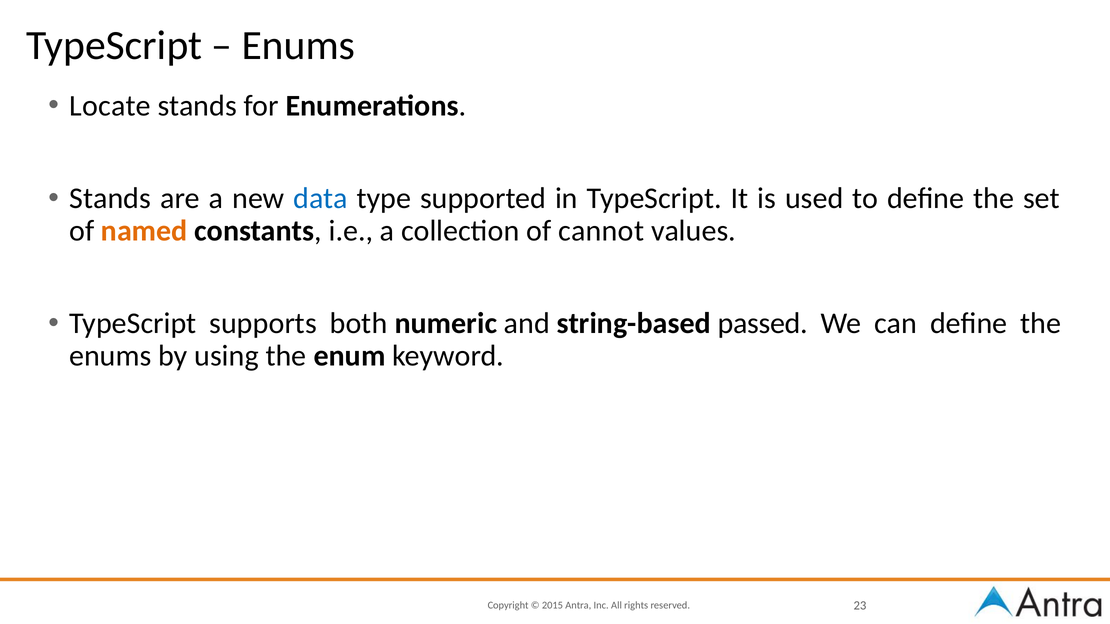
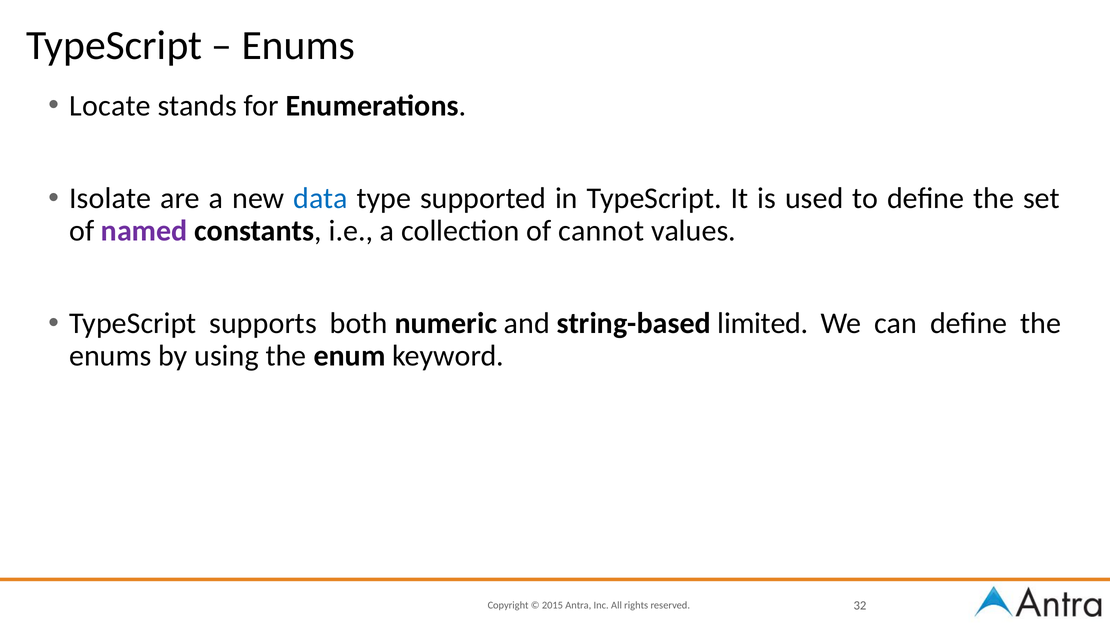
Stands: Stands -> Isolate (110, 198)
named colour: orange -> purple (144, 231)
passed: passed -> limited (763, 324)
23: 23 -> 32 (860, 606)
